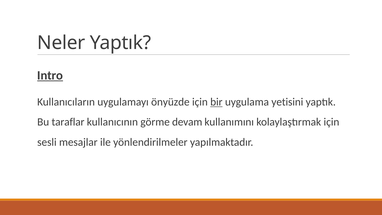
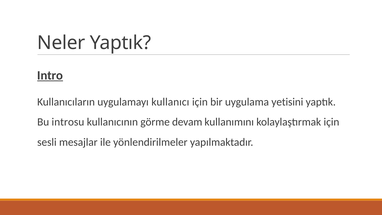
önyüzde: önyüzde -> kullanıcı (170, 102)
bir underline: present -> none (216, 102)
taraflar: taraflar -> introsu (68, 122)
